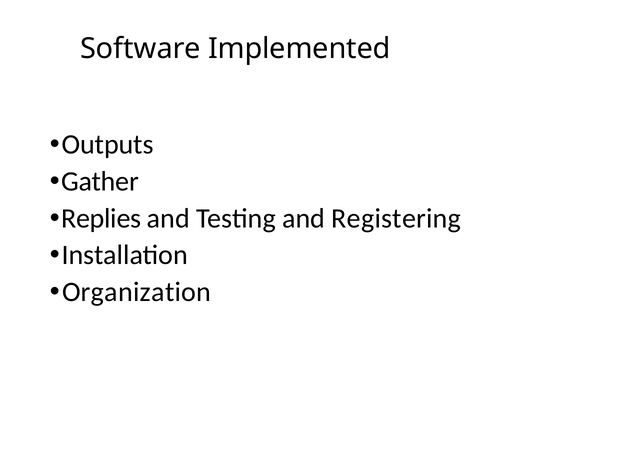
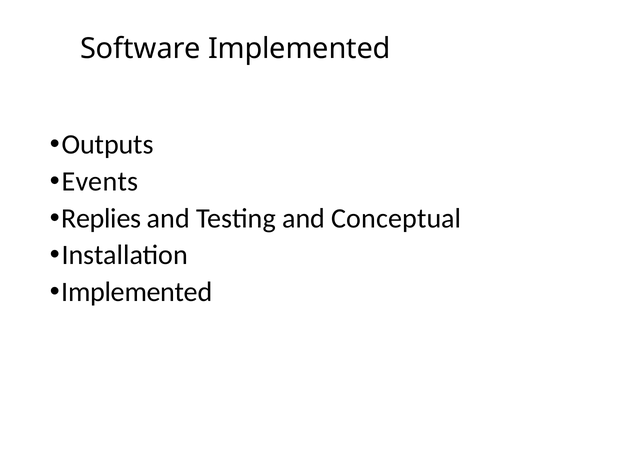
Gather: Gather -> Events (100, 181)
Registering: Registering -> Conceptual (396, 218)
Organization: Organization -> Implemented (137, 292)
